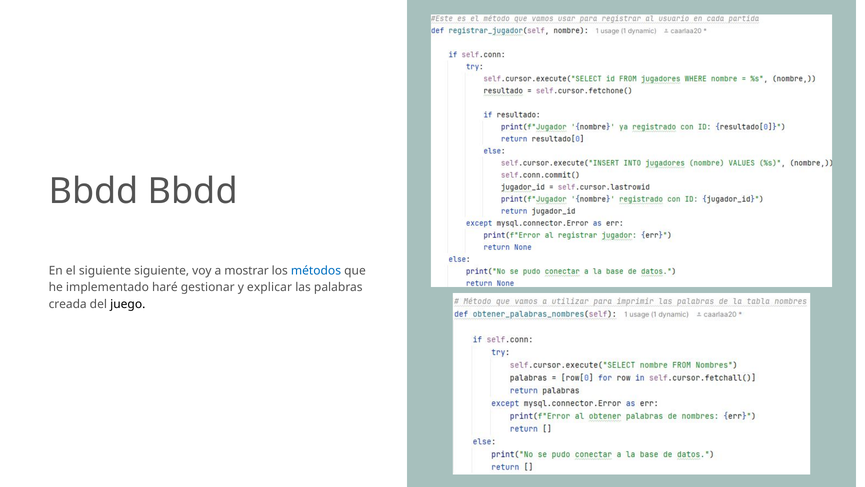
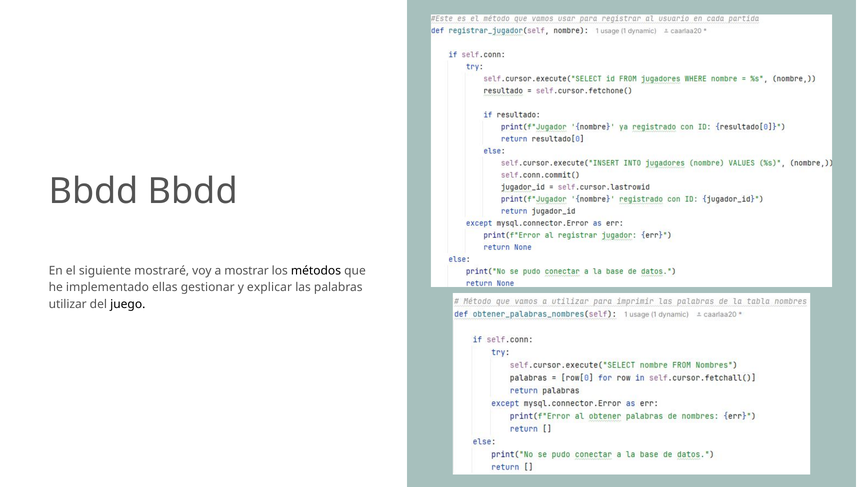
siguiente siguiente: siguiente -> mostraré (162, 270)
métodos colour: blue -> black (316, 270)
haré: haré -> ellas (165, 287)
creada: creada -> utilizar (68, 304)
